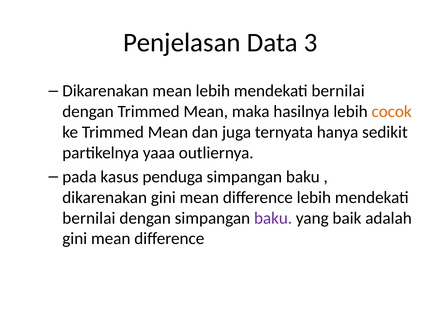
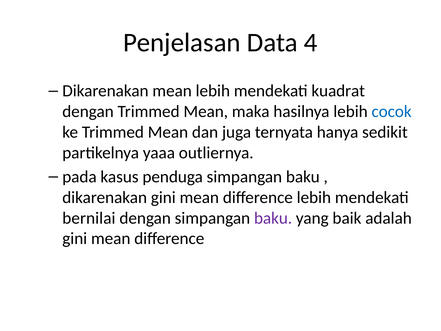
3: 3 -> 4 (311, 43)
mean lebih mendekati bernilai: bernilai -> kuadrat (338, 91)
cocok colour: orange -> blue (392, 111)
